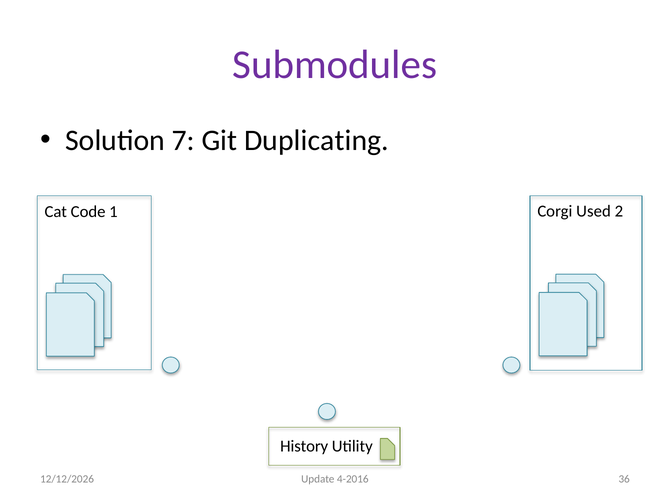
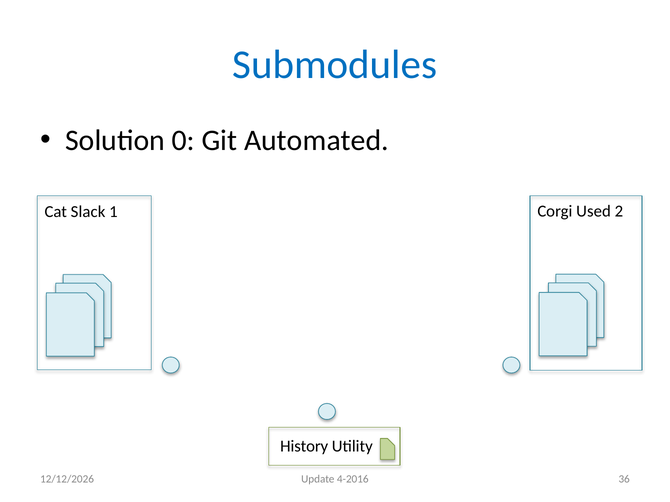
Submodules colour: purple -> blue (335, 65)
7: 7 -> 0 (183, 141)
Duplicating: Duplicating -> Automated (316, 141)
Code: Code -> Slack (88, 212)
